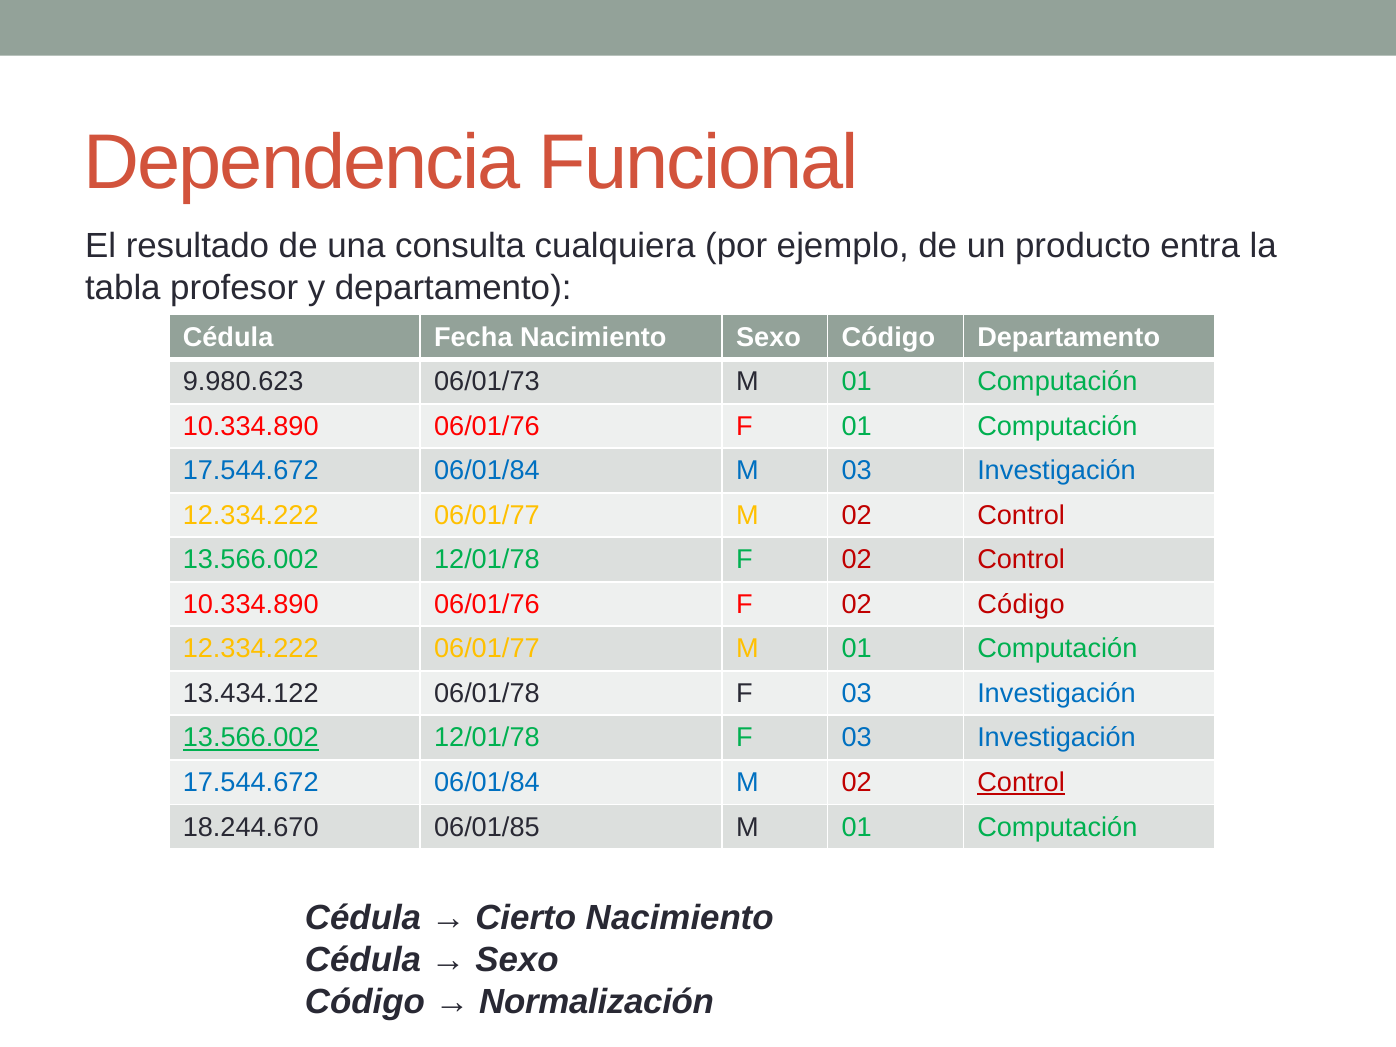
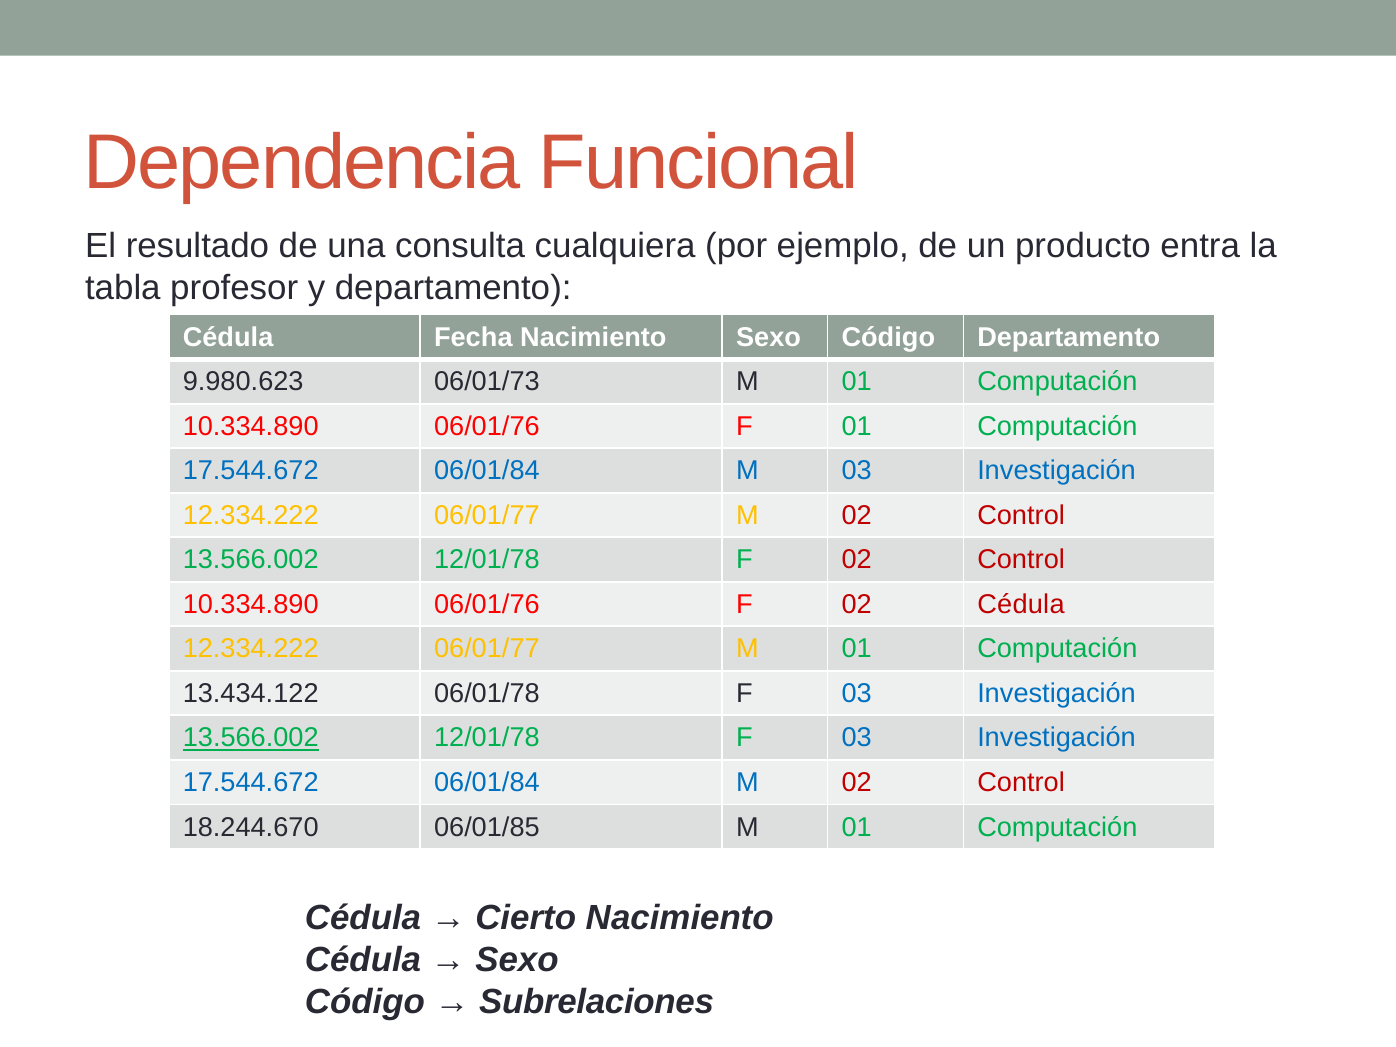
02 Código: Código -> Cédula (1021, 604)
Control underline: present -> none (1021, 783)
Normalización: Normalización -> Subrelaciones (597, 1002)
